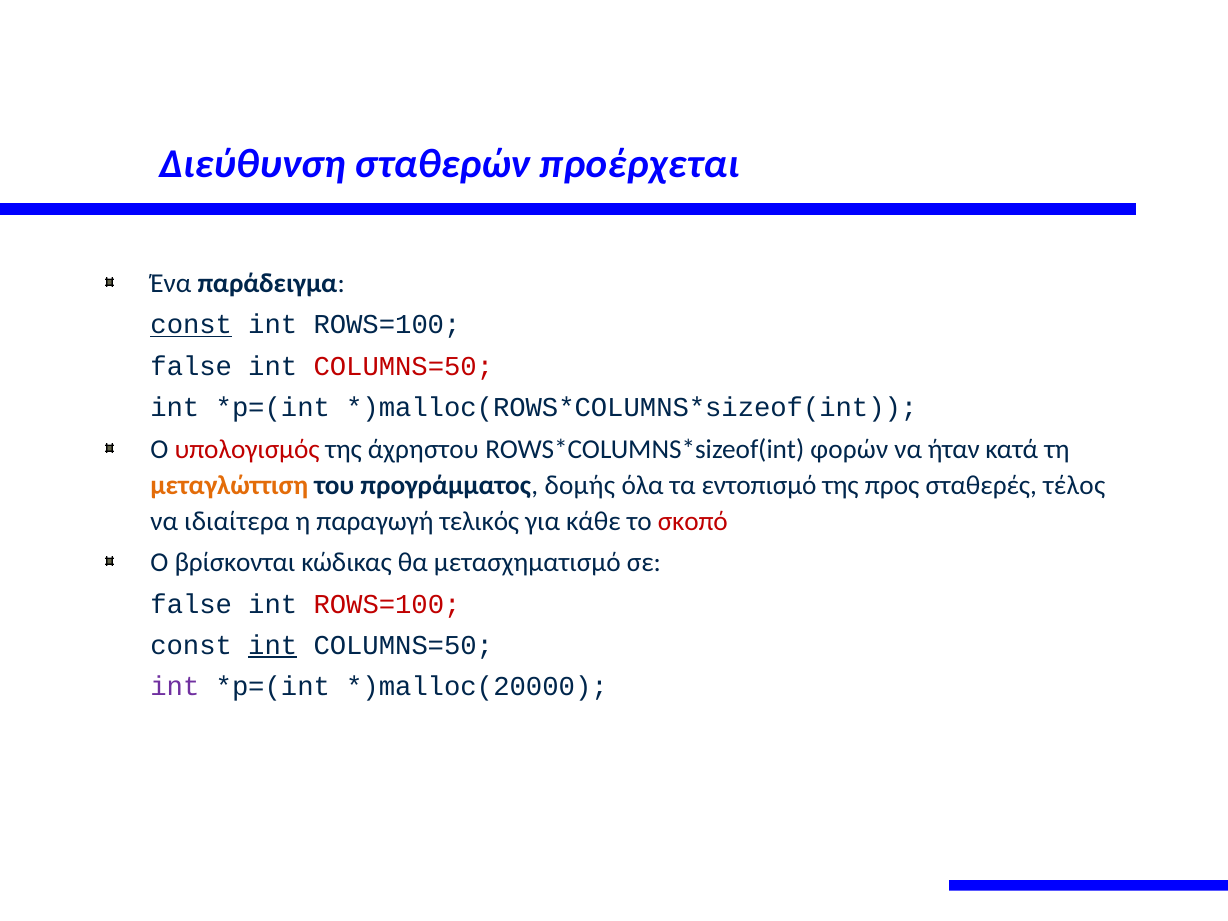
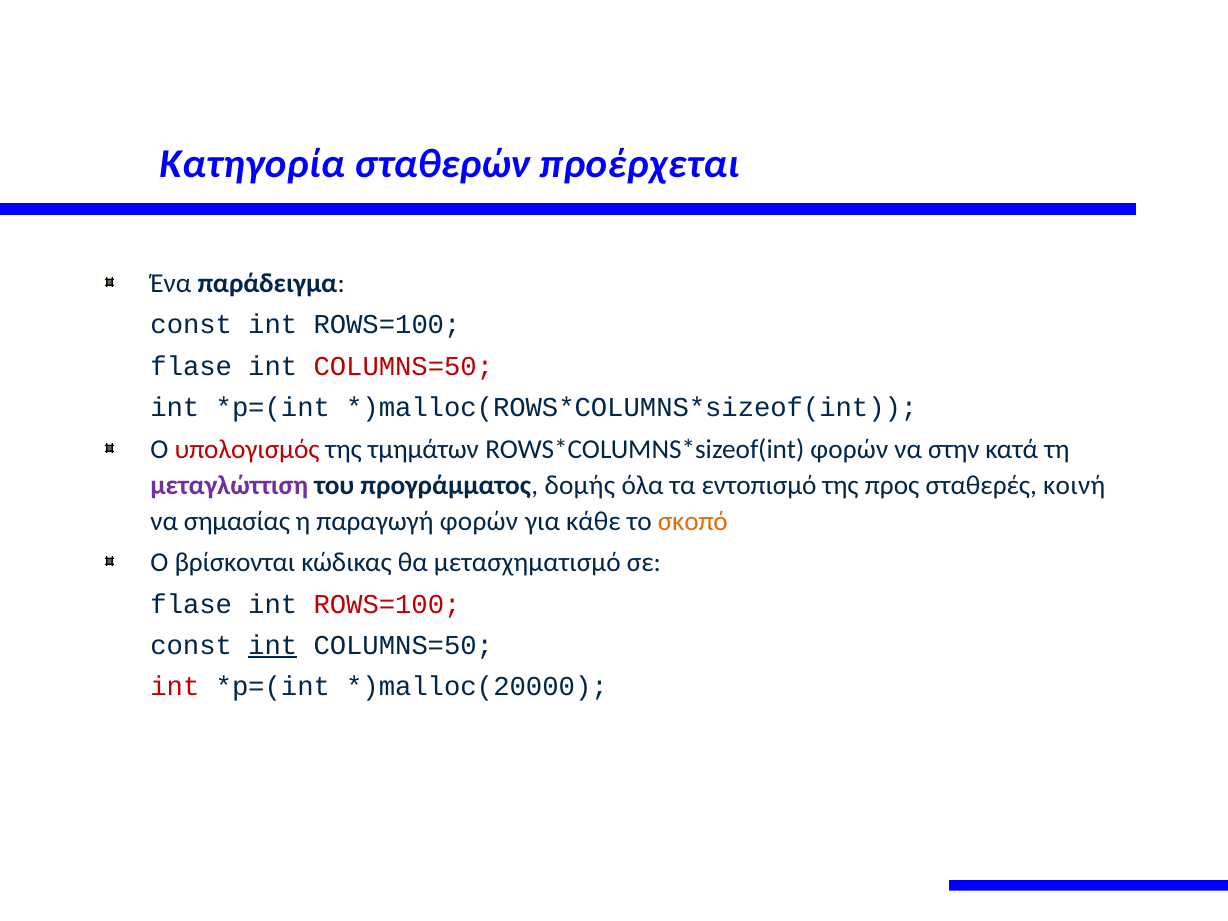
Διεύθυνση: Διεύθυνση -> Κατηγορία (252, 164)
const underline: present -> none (191, 325)
false: false -> flase (191, 366)
άχρηστου: άχρηστου -> τμημάτων (423, 449)
ήταν: ήταν -> στην (954, 449)
μεταγλώττιση colour: orange -> purple (229, 485)
τέλος: τέλος -> κοινή (1074, 485)
ιδιαίτερα: ιδιαίτερα -> σημασίας (237, 521)
παραγωγή τελικός: τελικός -> φορών (479, 521)
σκοπό colour: red -> orange (693, 521)
false: false -> flase (191, 604)
int colour: purple -> red (175, 687)
